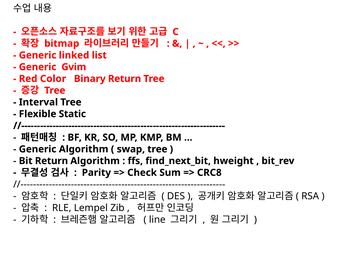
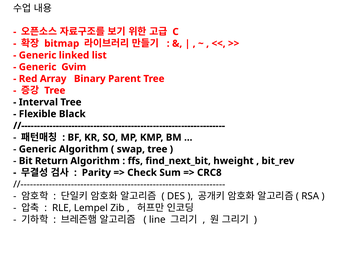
Color: Color -> Array (53, 79)
Binary Return: Return -> Parent (124, 79)
Static: Static -> Black (72, 114)
